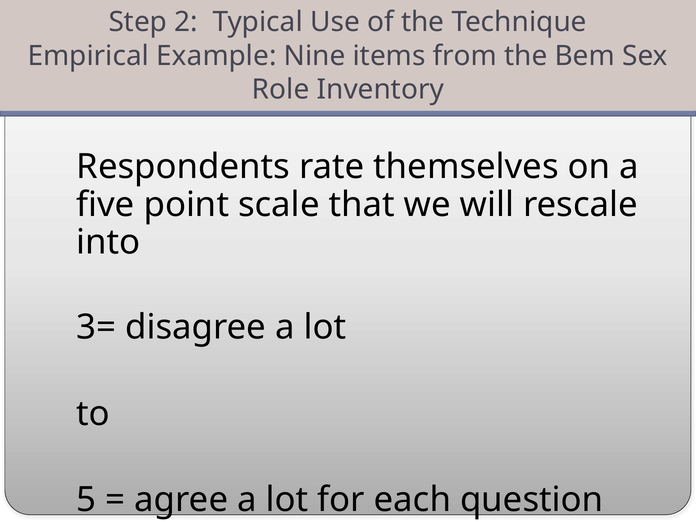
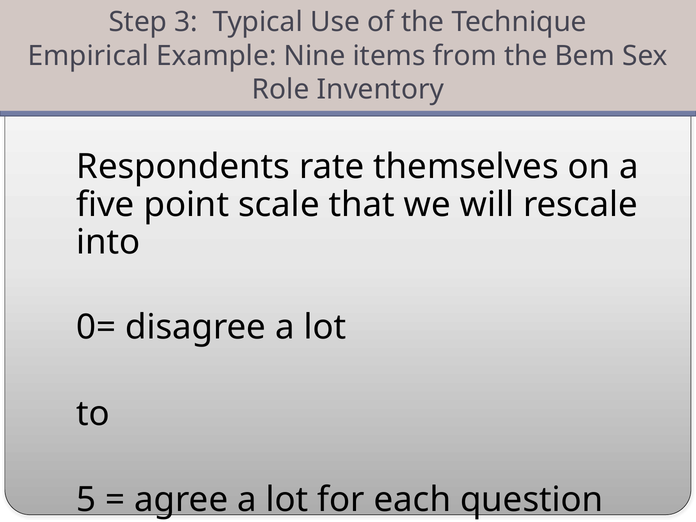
2: 2 -> 3 (186, 22)
3=: 3= -> 0= (96, 327)
